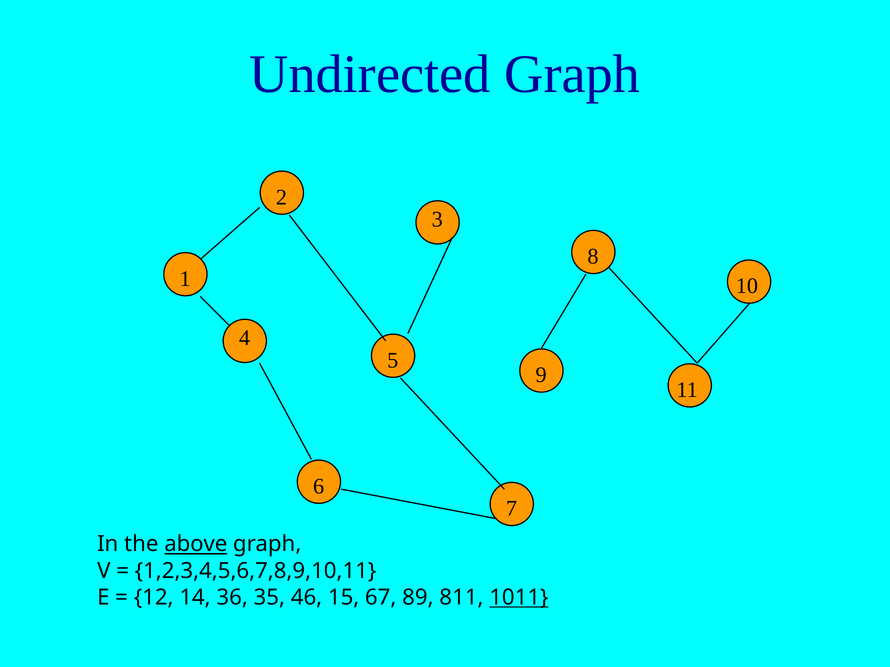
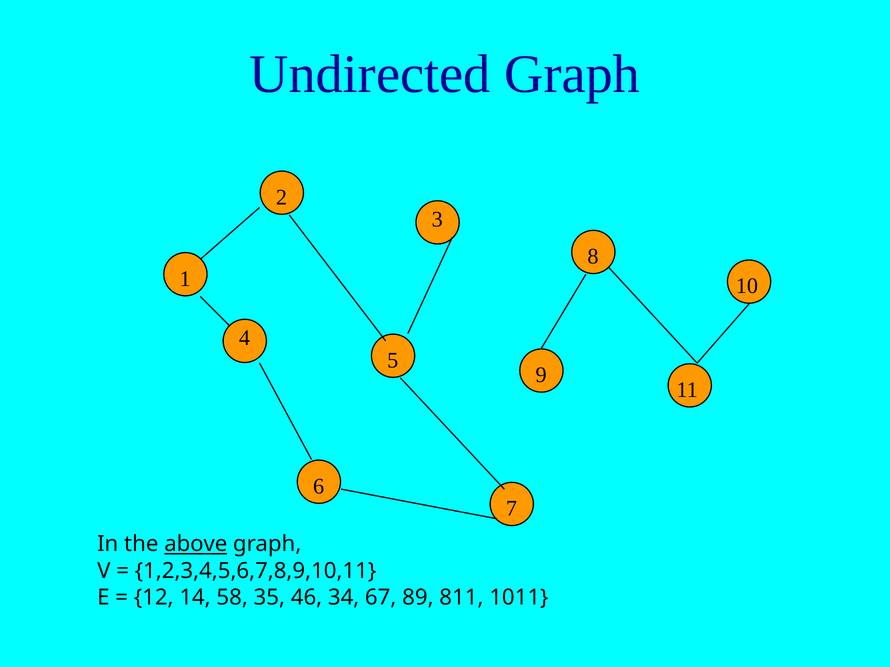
36: 36 -> 58 (232, 598)
15: 15 -> 34 (344, 598)
1011 underline: present -> none (519, 598)
